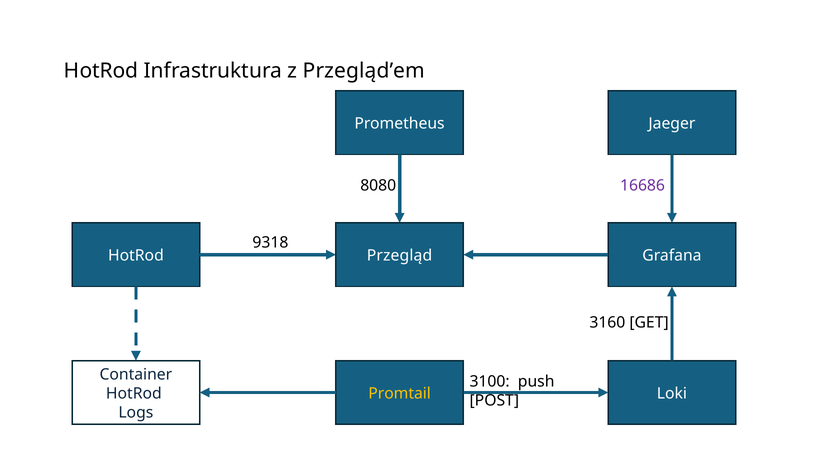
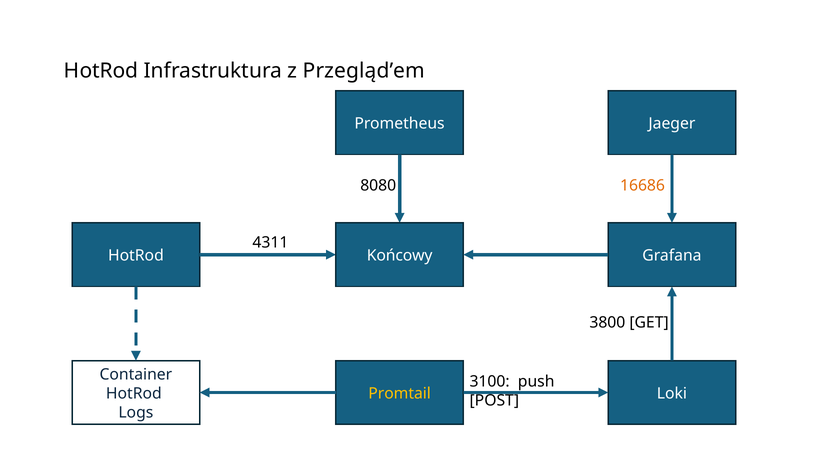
16686 colour: purple -> orange (643, 185)
9318: 9318 -> 4311 (270, 243)
Przegląd: Przegląd -> Końcowy (400, 256)
3160: 3160 -> 3800 (607, 322)
